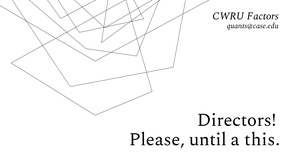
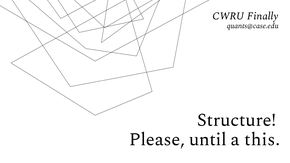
Factors: Factors -> Finally (263, 16)
Directors: Directors -> Structure (237, 120)
